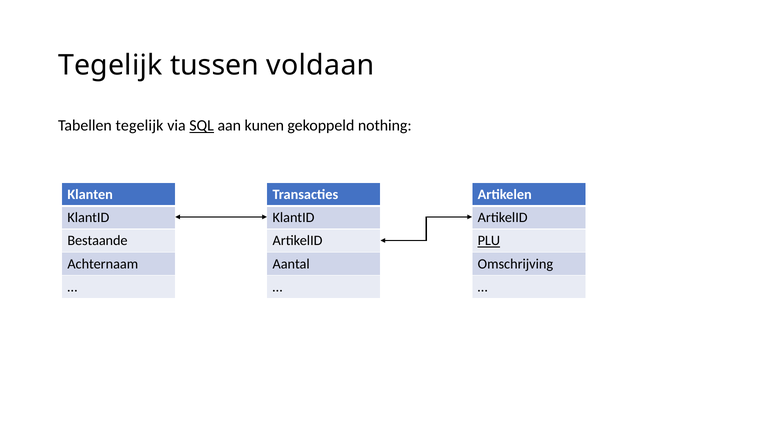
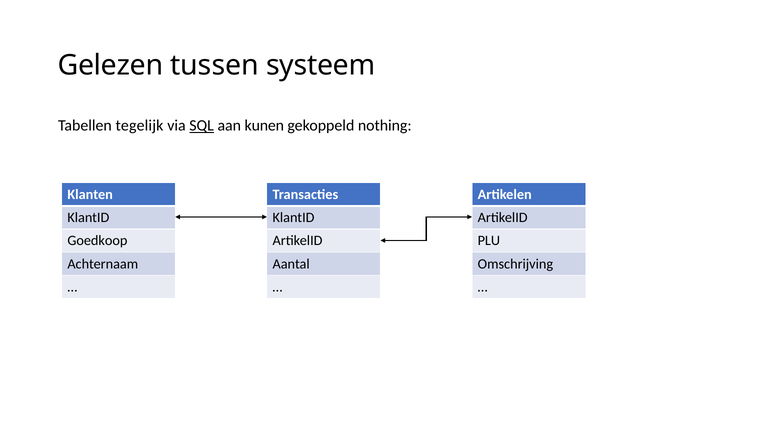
Tegelijk: Tegelijk -> Gelezen (110, 65)
voldaan: voldaan -> systeem (321, 65)
Bestaande: Bestaande -> Goedkoop (97, 241)
PLU underline: present -> none (489, 241)
